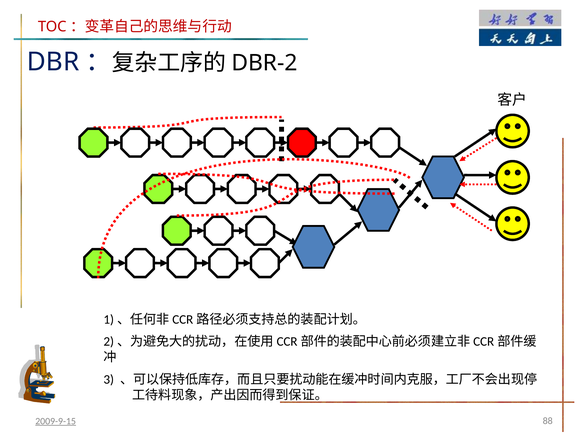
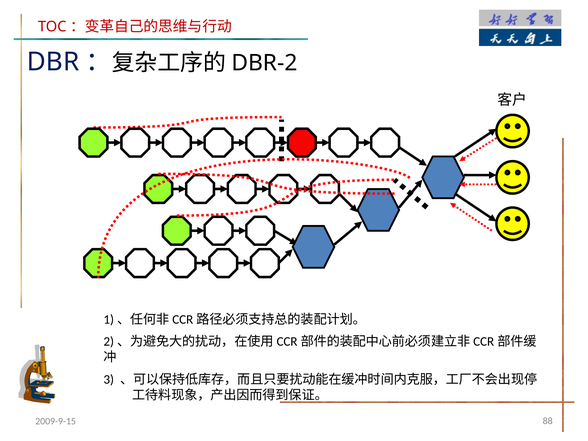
2009-9-15 underline: present -> none (56, 421)
